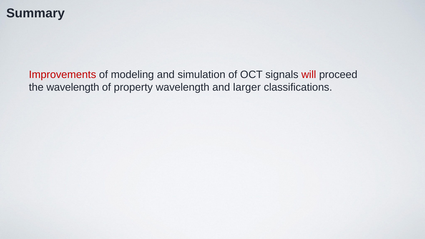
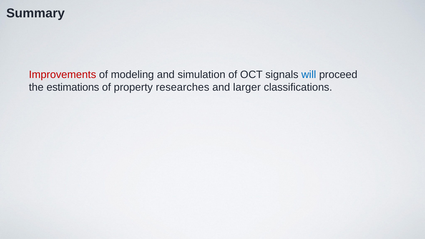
will colour: red -> blue (309, 75)
the wavelength: wavelength -> estimations (73, 87)
property wavelength: wavelength -> researches (183, 87)
